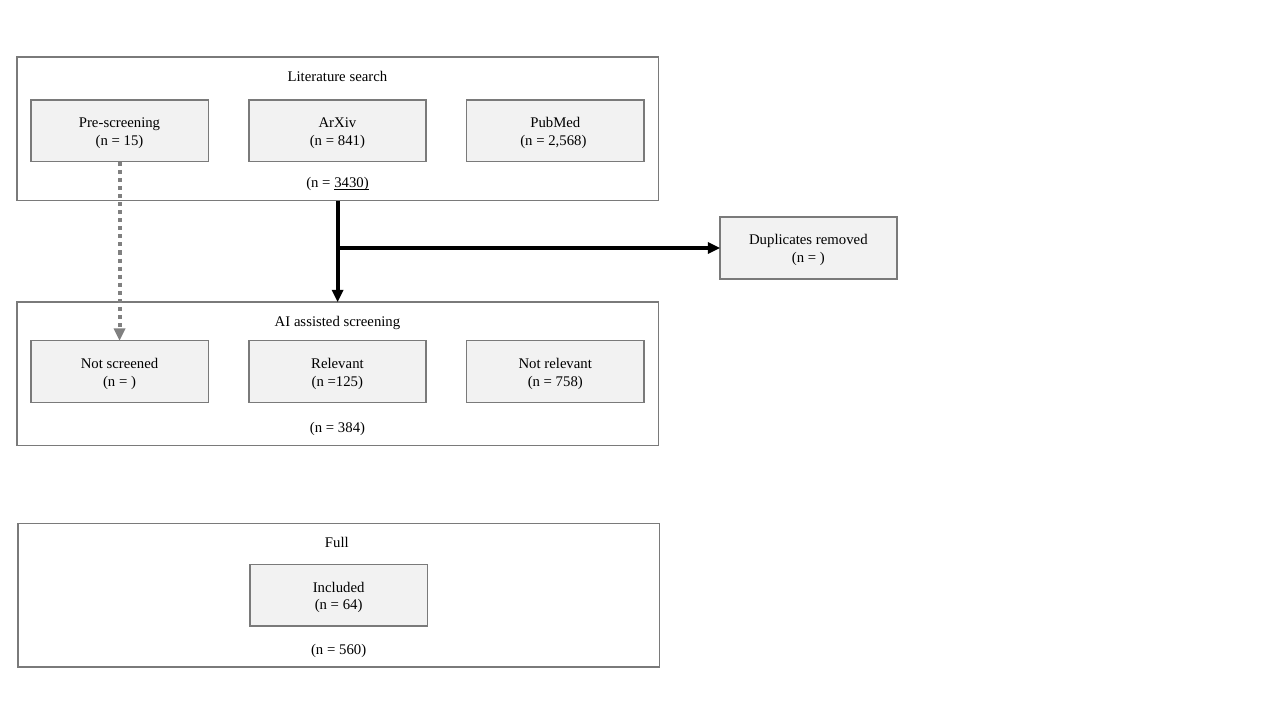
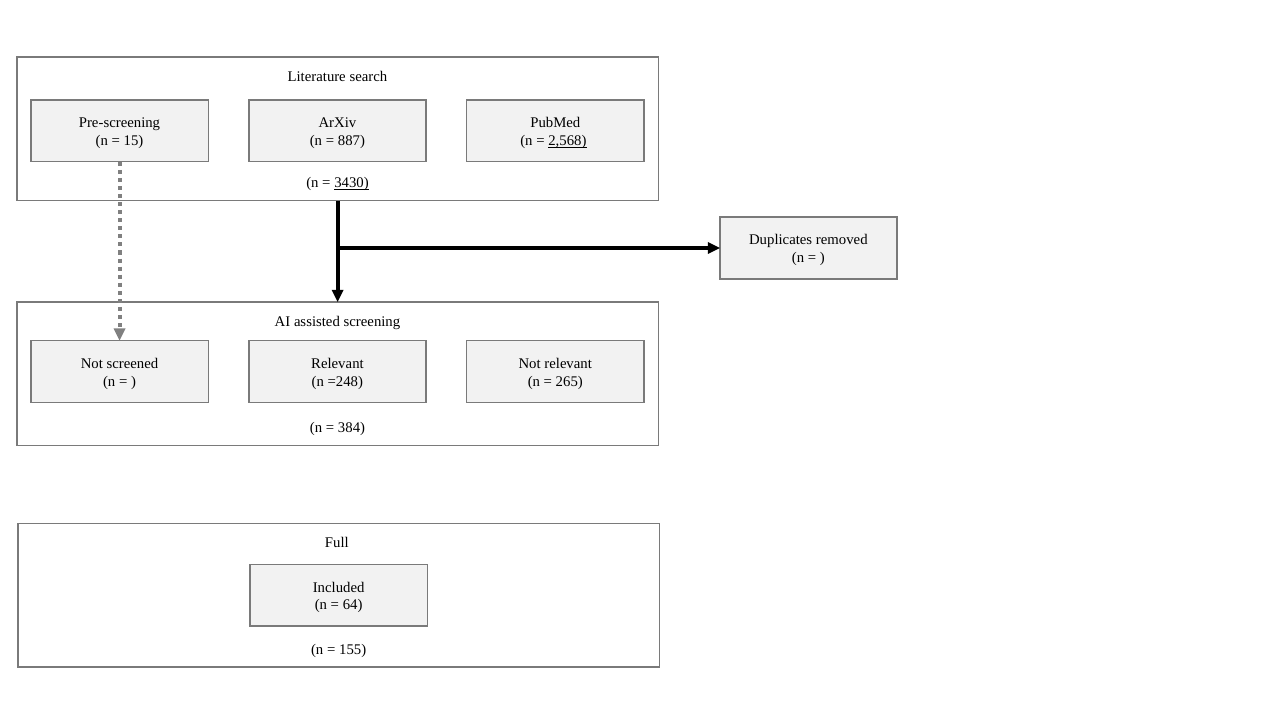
841: 841 -> 887 (351, 141)
2,568 underline: none -> present (567, 141)
=125: =125 -> =248 (345, 382)
758: 758 -> 265 (569, 382)
560: 560 -> 155 (353, 650)
